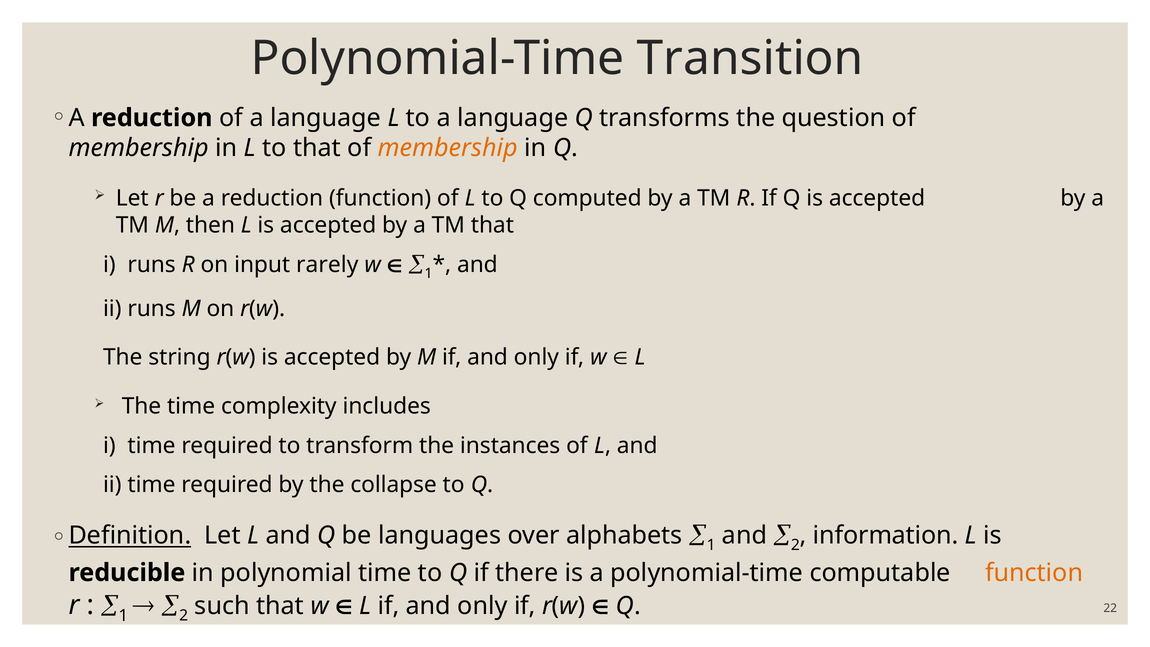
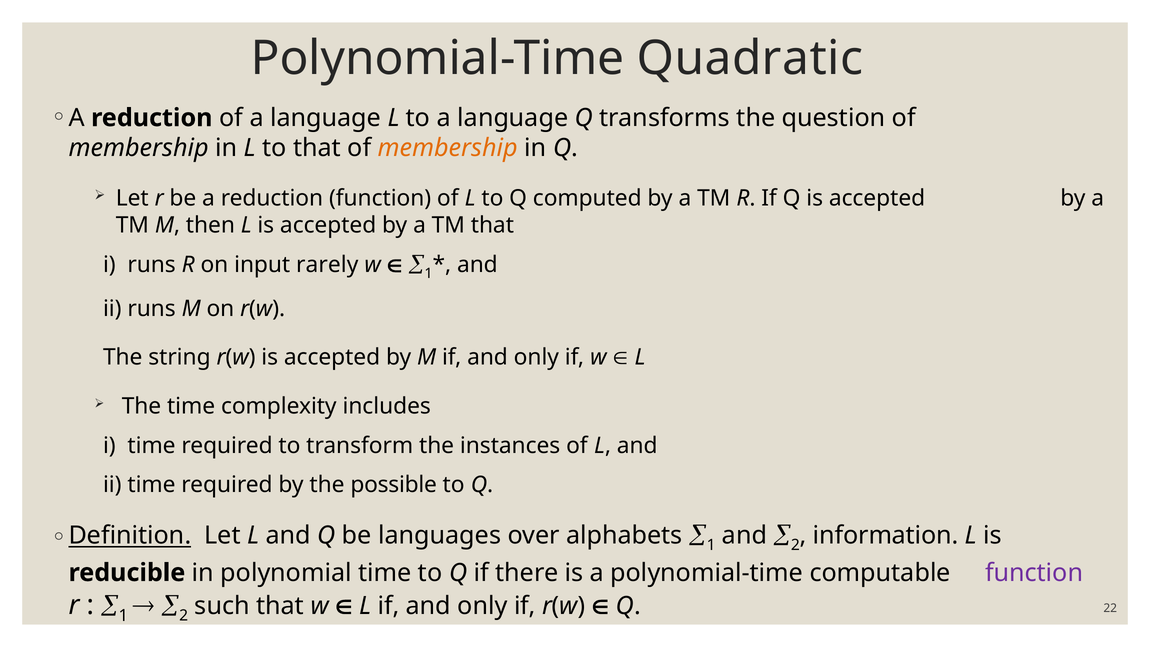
Transition: Transition -> Quadratic (750, 58)
collapse: collapse -> possible (394, 485)
function colour: orange -> purple (1034, 573)
